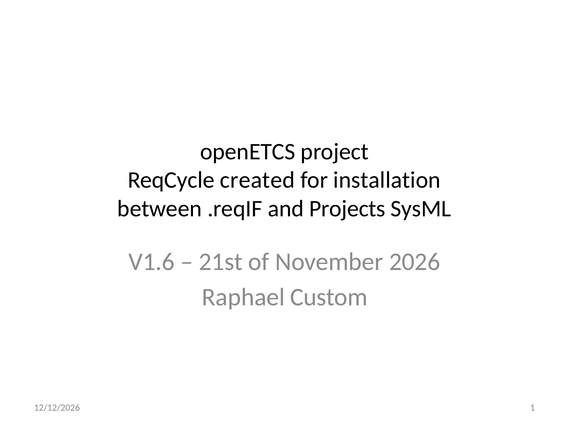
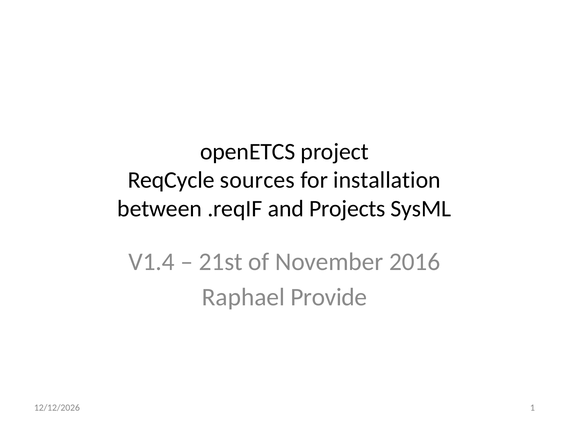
created: created -> sources (257, 180)
V1.6: V1.6 -> V1.4 (152, 262)
2026: 2026 -> 2016 (415, 262)
Custom: Custom -> Provide (329, 297)
